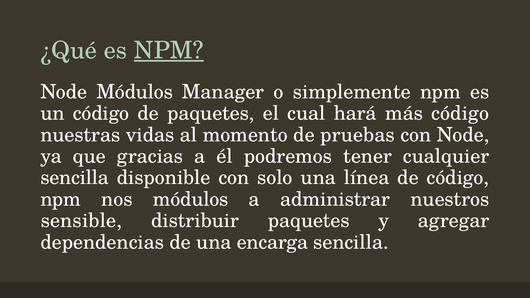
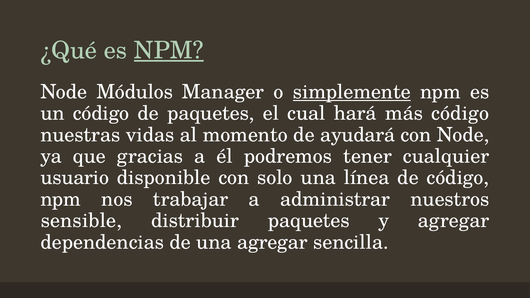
simplemente underline: none -> present (352, 92)
pruebas: pruebas -> ayudará (358, 135)
sencilla: sencilla -> usuario (75, 178)
nos módulos: módulos -> trabajar (191, 199)
una encarga: encarga -> agregar (272, 242)
